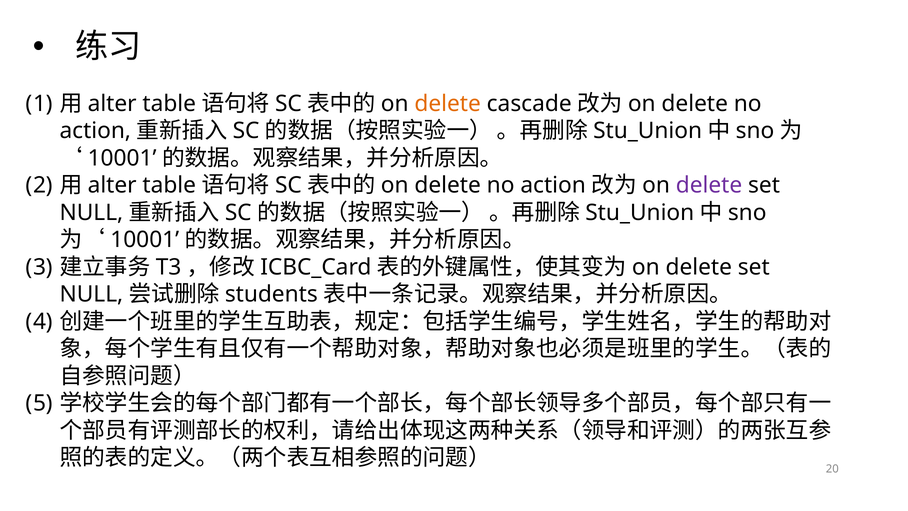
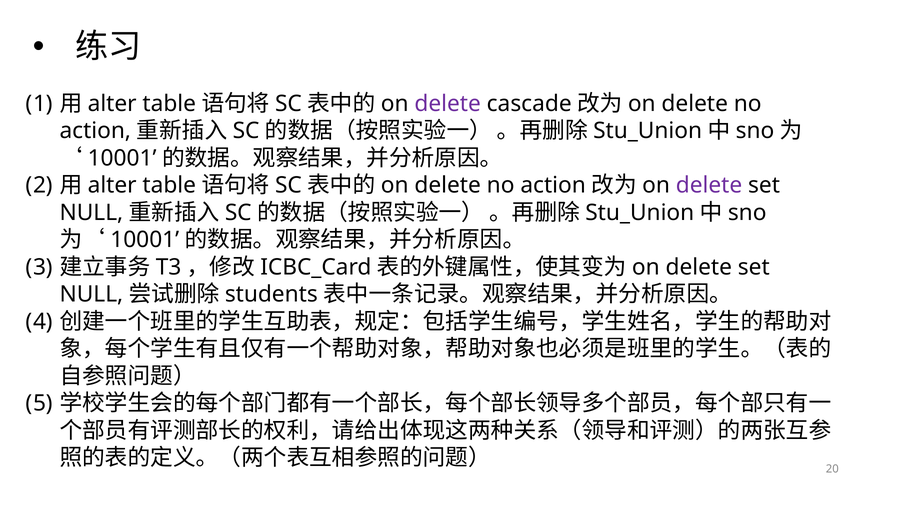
delete colour: orange -> purple (448, 104)
